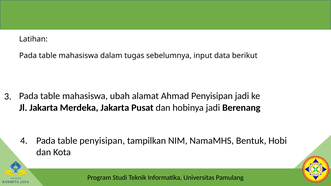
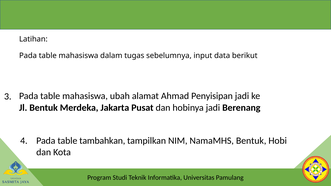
Jl Jakarta: Jakarta -> Bentuk (44, 108)
table penyisipan: penyisipan -> tambahkan (102, 141)
